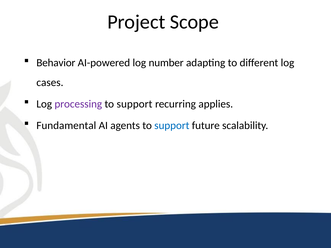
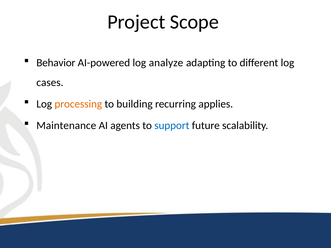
number: number -> analyze (166, 63)
processing colour: purple -> orange (78, 104)
support: support -> building (135, 104)
Fundamental: Fundamental -> Maintenance (66, 126)
